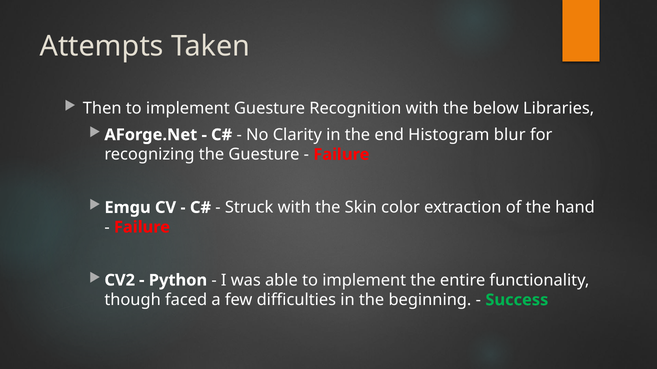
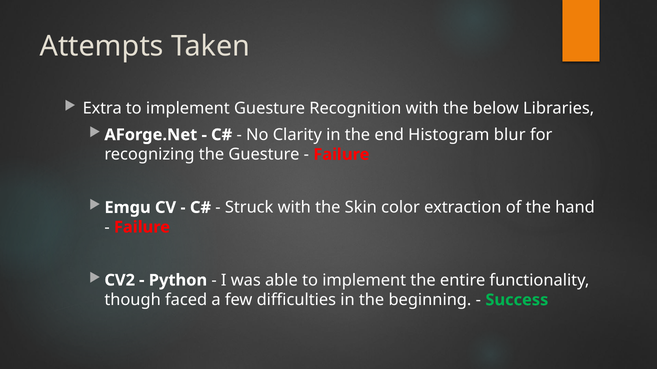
Then: Then -> Extra (102, 108)
